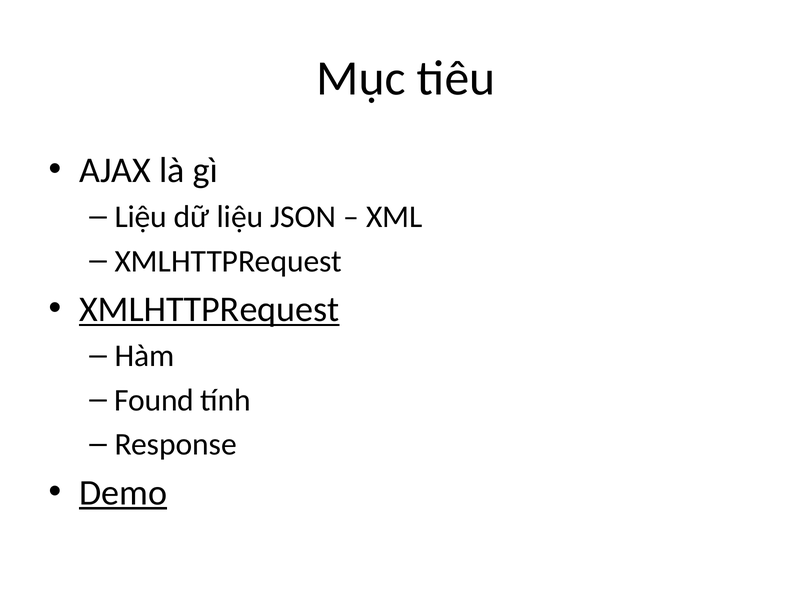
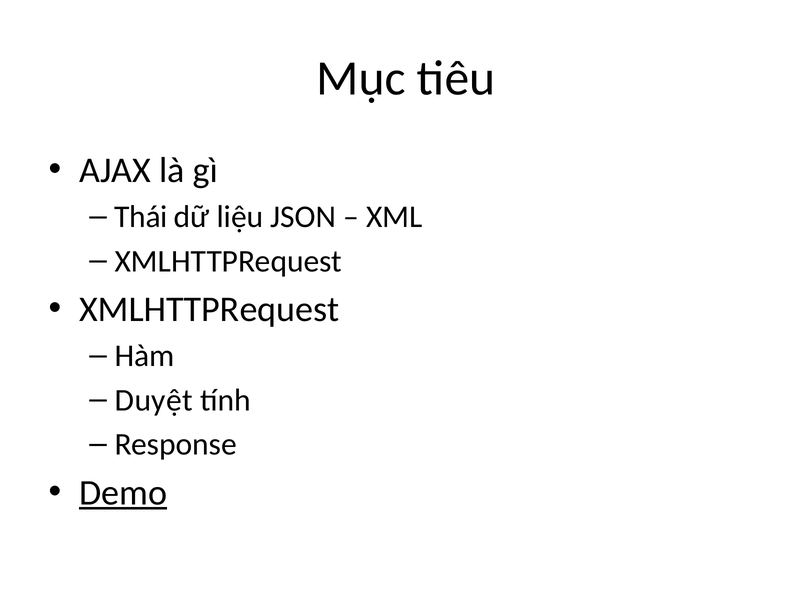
Liệu: Liệu -> Thái (141, 217)
XMLHTTPRequest underline: present -> none (209, 309)
Found: Found -> Duyệt (154, 400)
